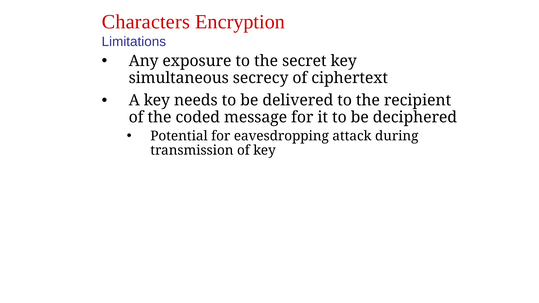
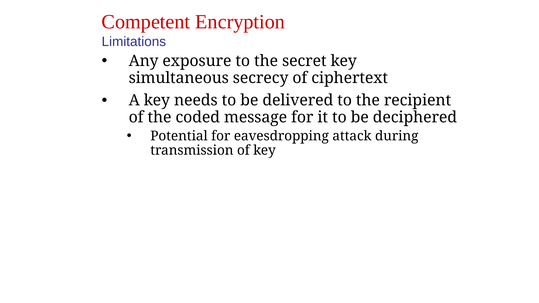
Characters: Characters -> Competent (146, 22)
